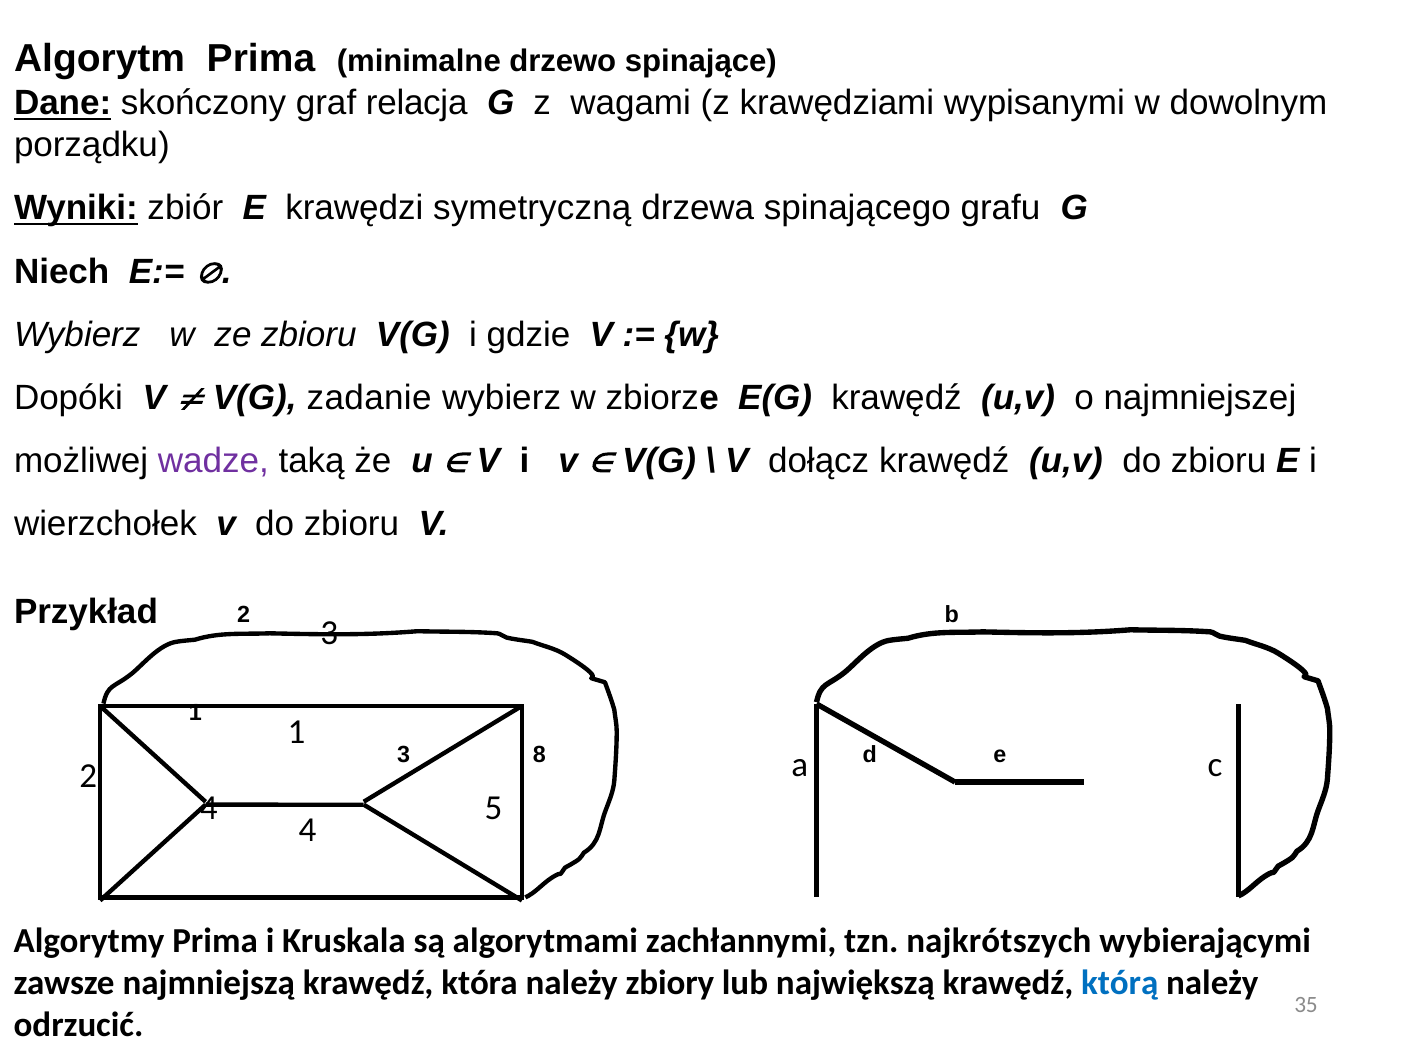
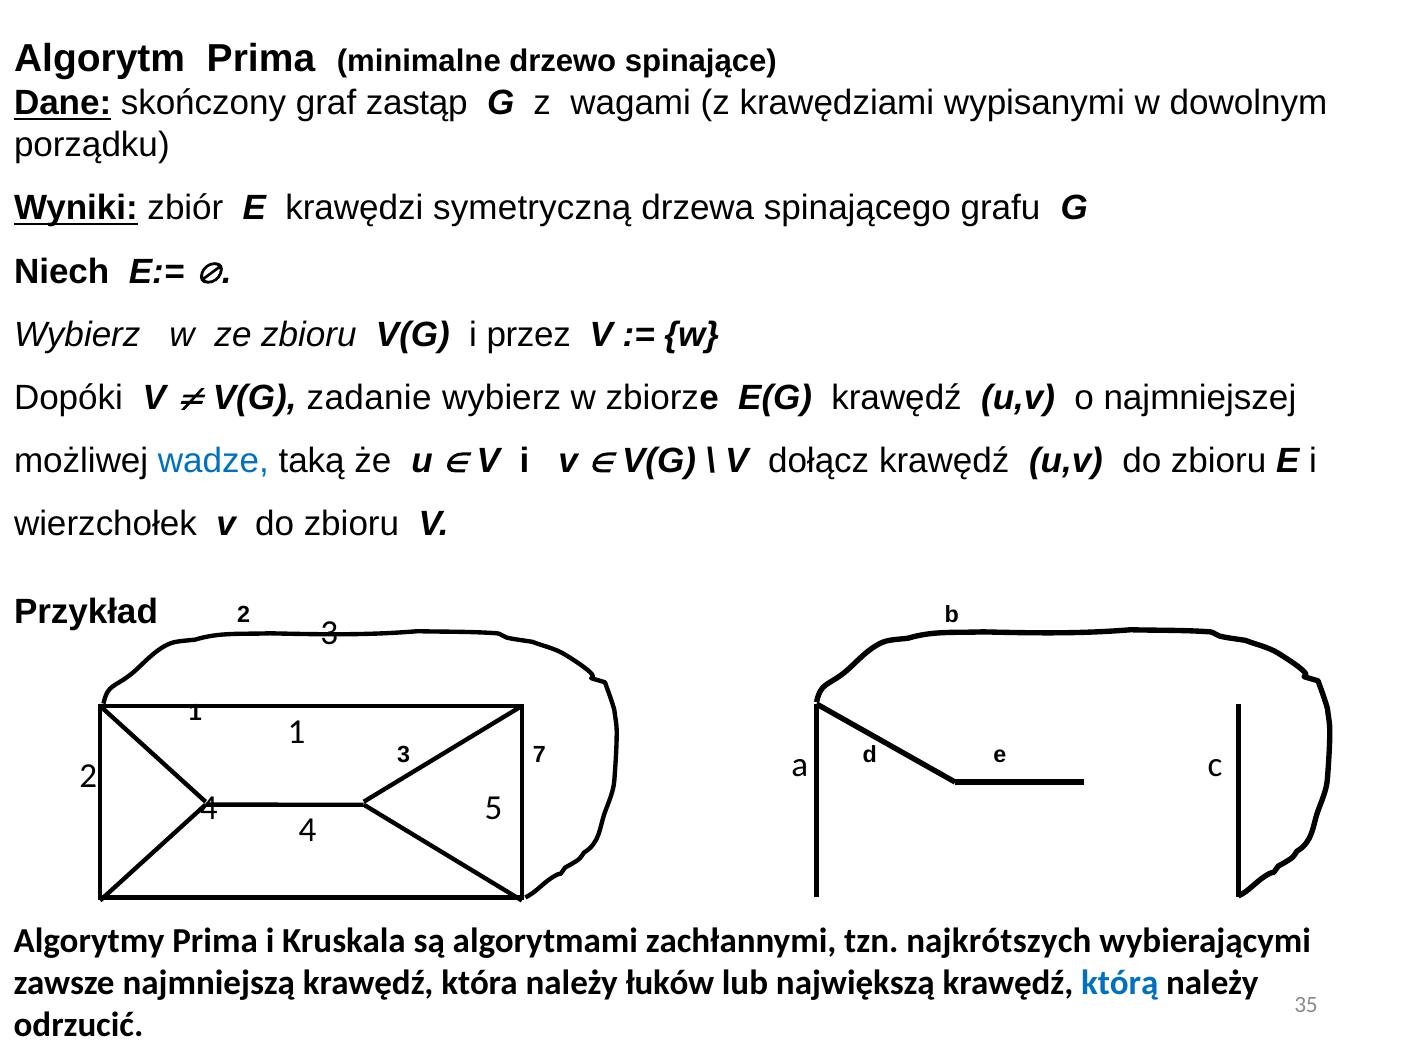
relacja: relacja -> zastąp (417, 103)
gdzie: gdzie -> przez (529, 334)
wadze colour: purple -> blue (213, 461)
8: 8 -> 7 (539, 754)
zbiory: zbiory -> łuków (670, 982)
